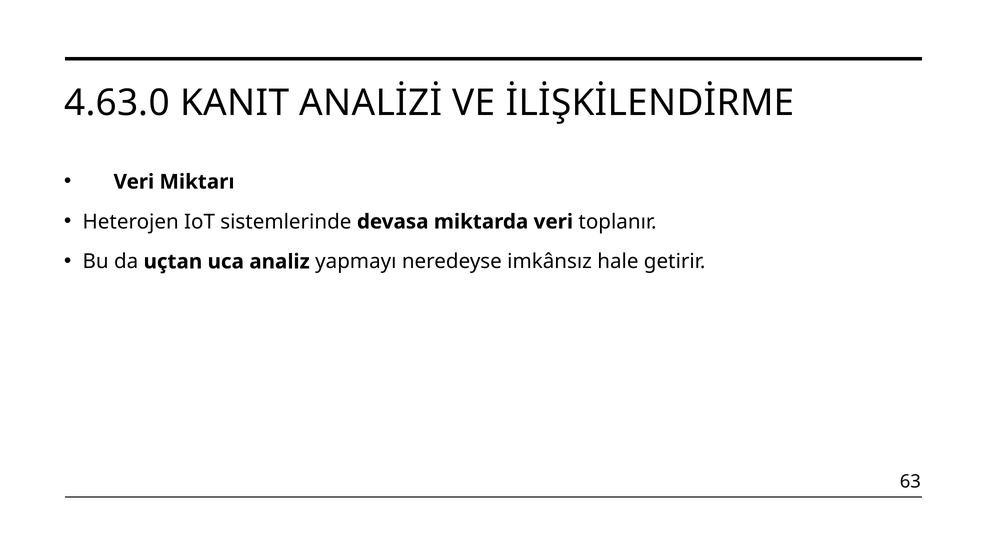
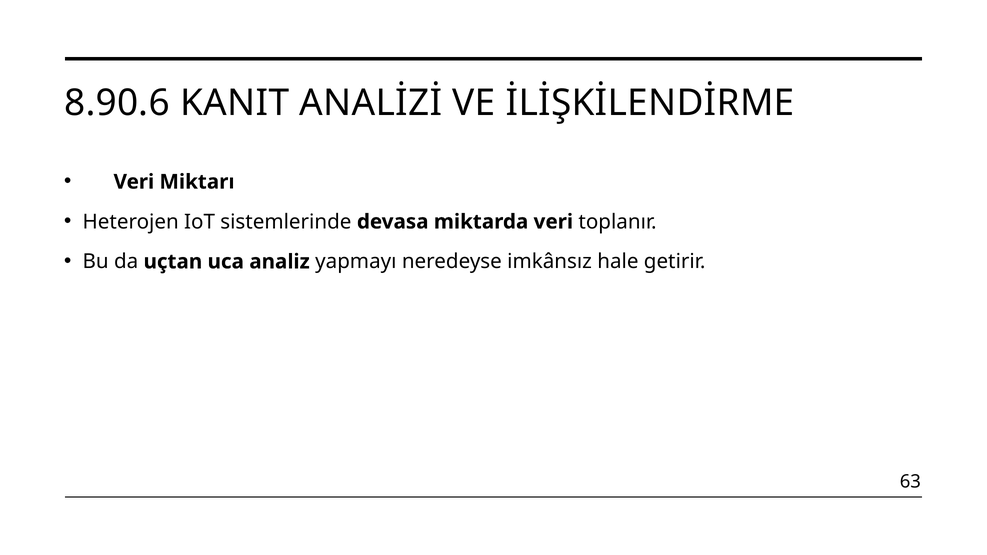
4.63.0: 4.63.0 -> 8.90.6 (117, 103)
